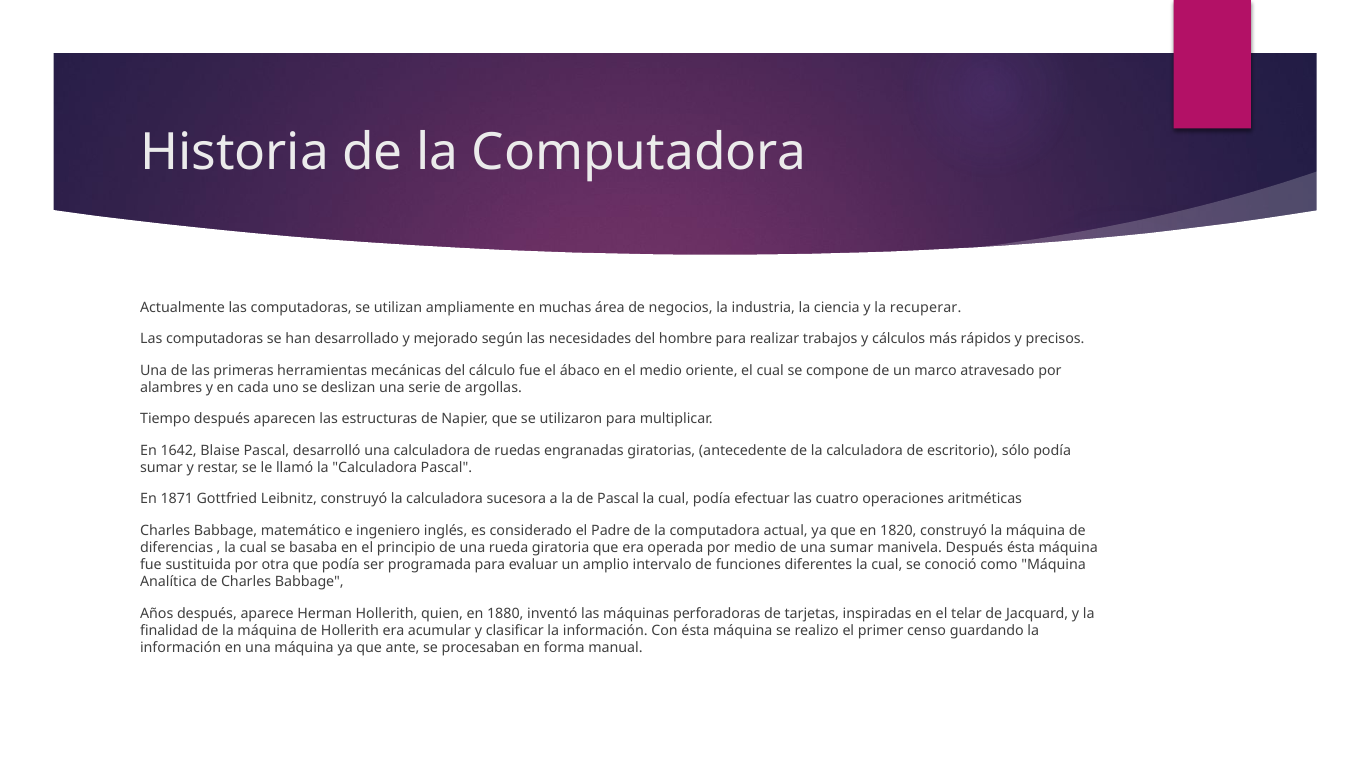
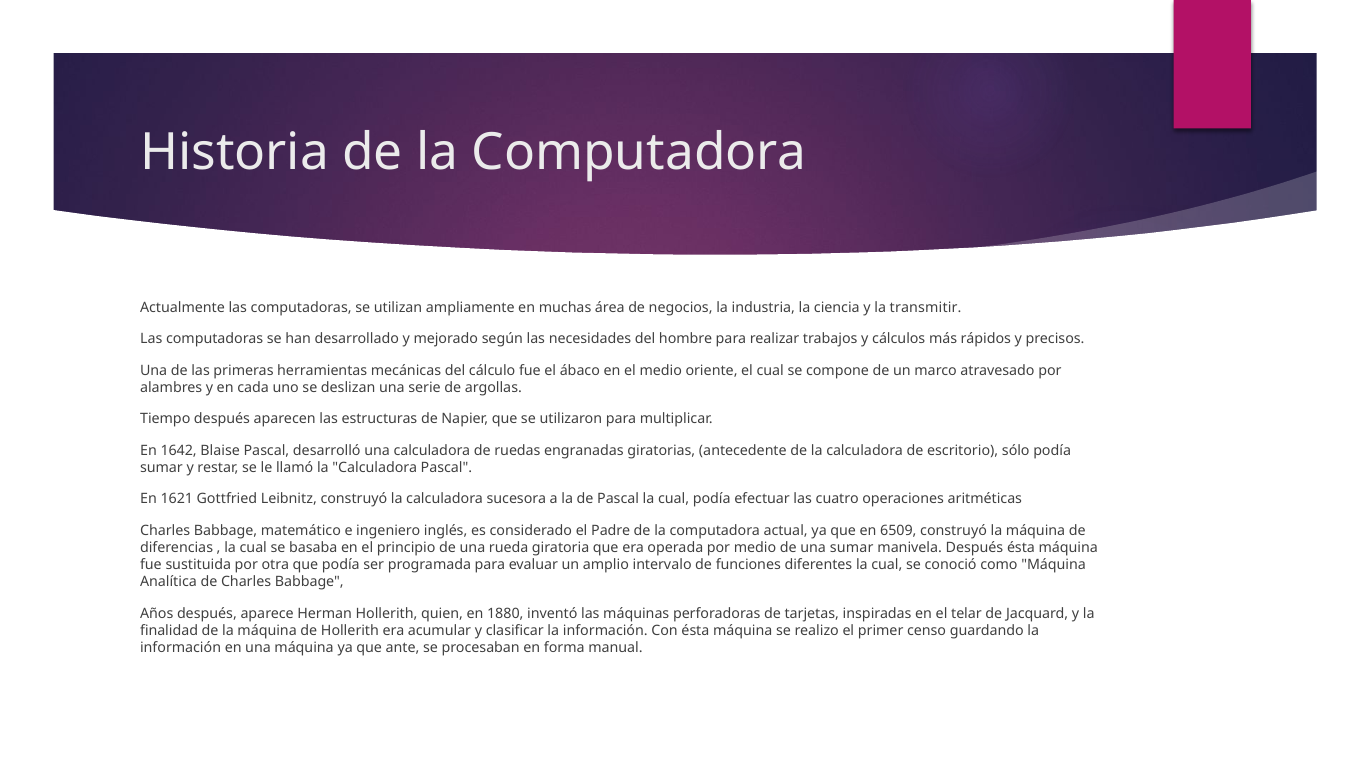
recuperar: recuperar -> transmitir (926, 307)
1871: 1871 -> 1621 (177, 499)
1820: 1820 -> 6509 (898, 531)
